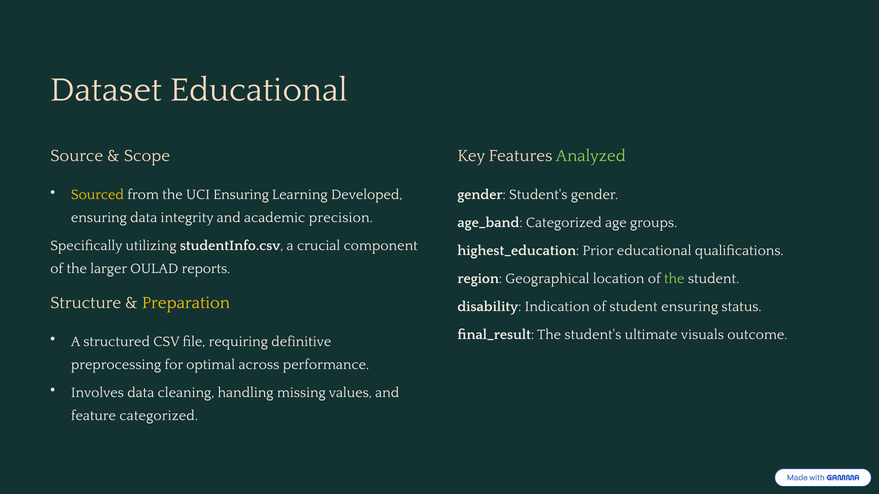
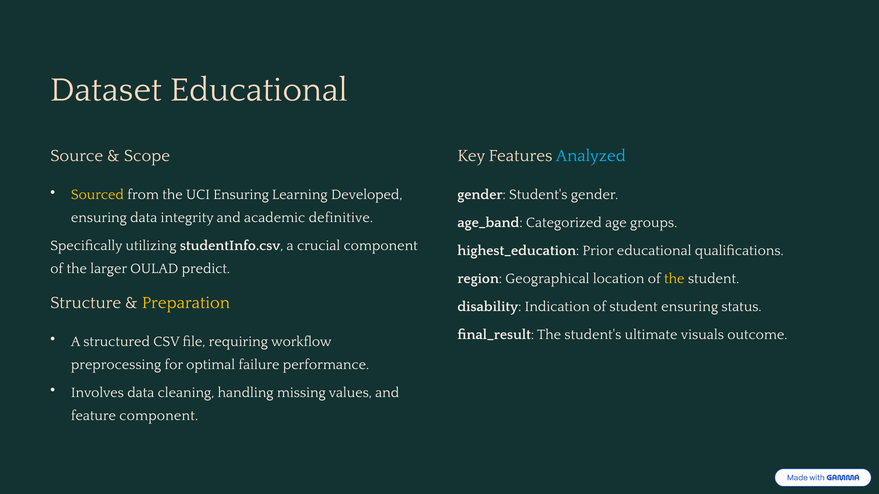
Analyzed colour: light green -> light blue (591, 156)
precision: precision -> definitive (341, 218)
reports: reports -> predict (206, 269)
the colour: light green -> yellow (674, 279)
definitive: definitive -> workflow (301, 342)
across: across -> failure (259, 365)
feature categorized: categorized -> component (159, 416)
